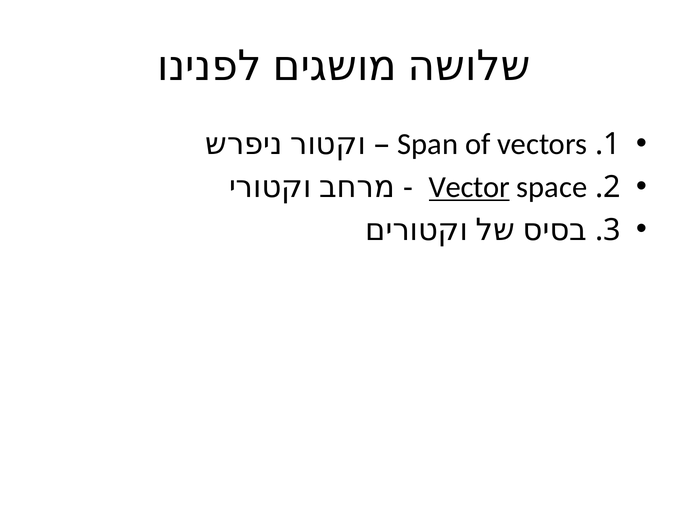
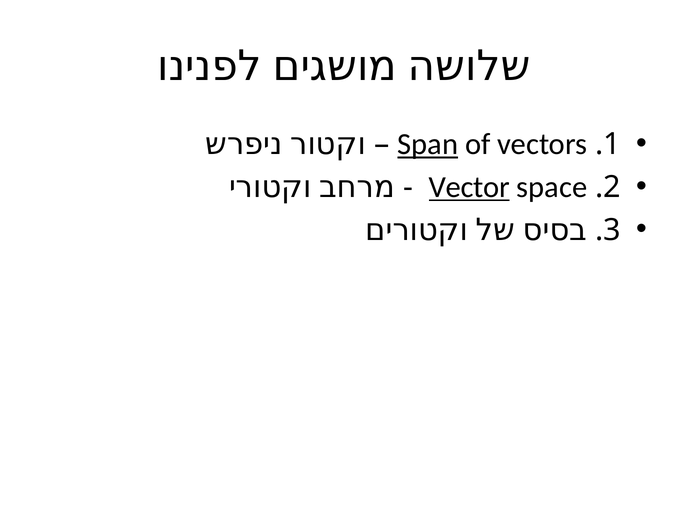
Span underline: none -> present (428, 144)
